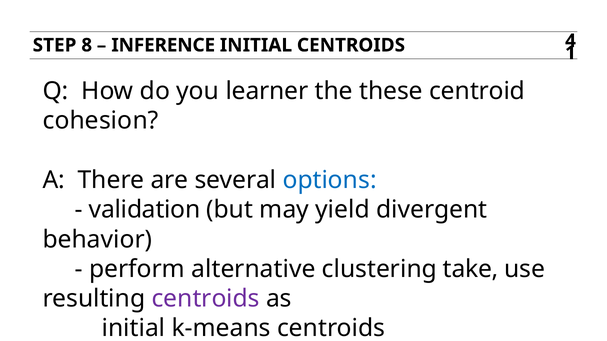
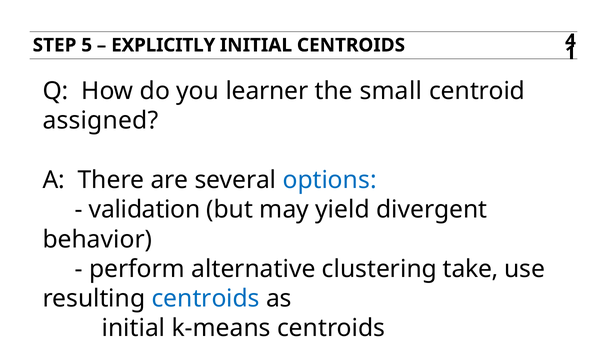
8: 8 -> 5 (87, 45)
INFERENCE: INFERENCE -> EXPLICITLY (163, 45)
these: these -> small (391, 91)
cohesion: cohesion -> assigned (101, 121)
centroids colour: purple -> blue (206, 299)
